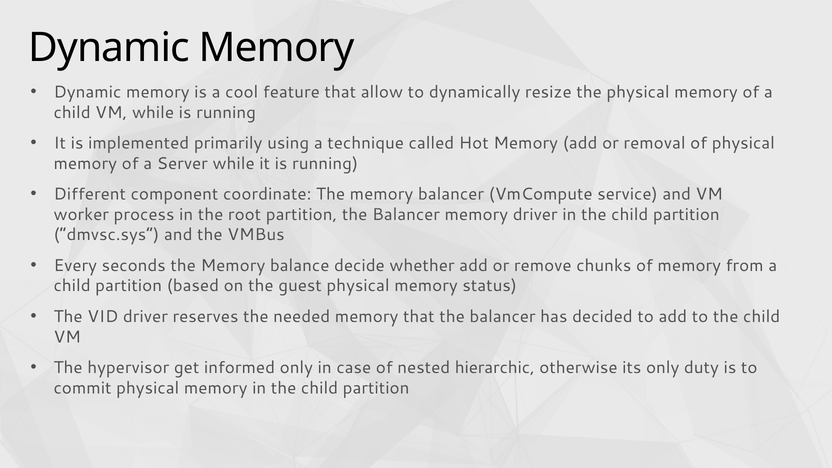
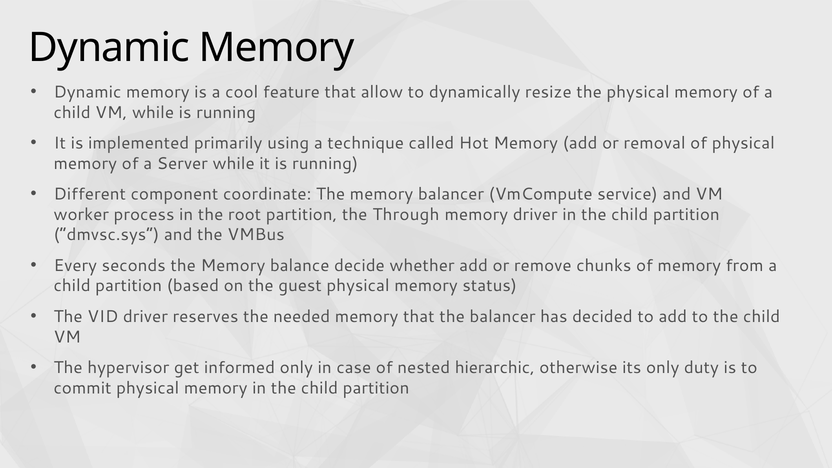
partition the Balancer: Balancer -> Through (406, 214)
